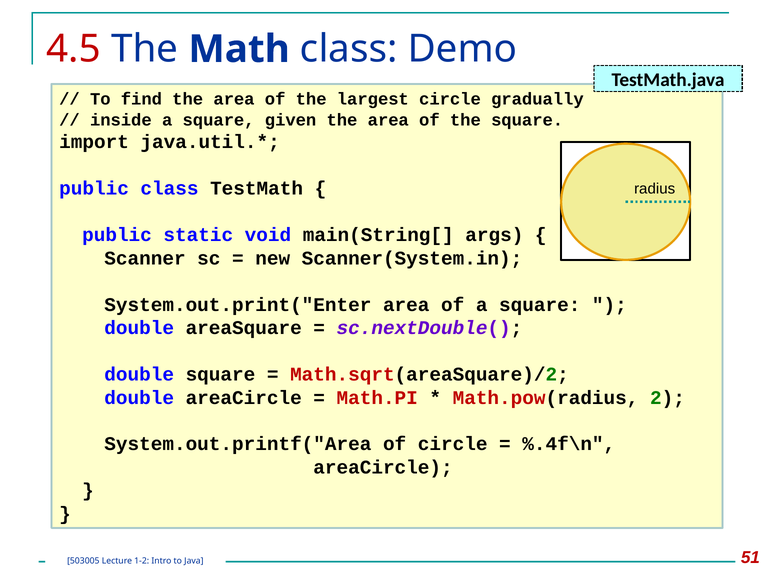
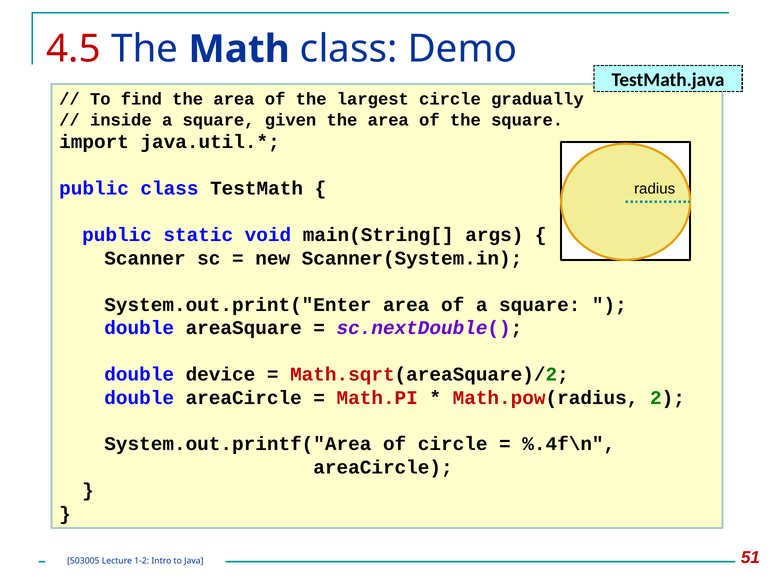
double square: square -> device (220, 374)
